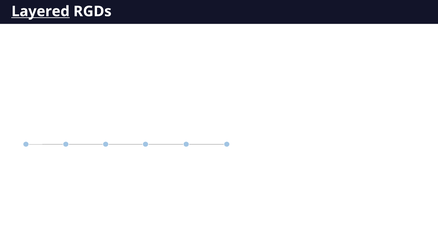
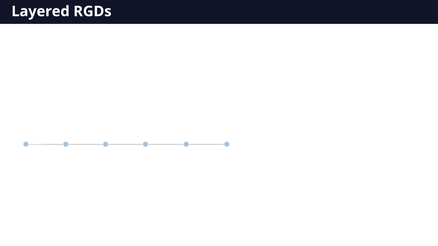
Layered underline: present -> none (41, 11)
